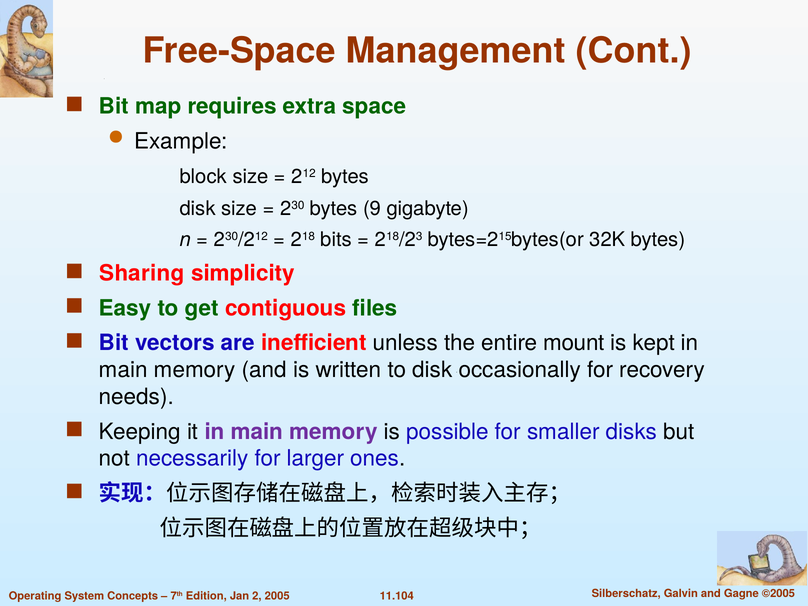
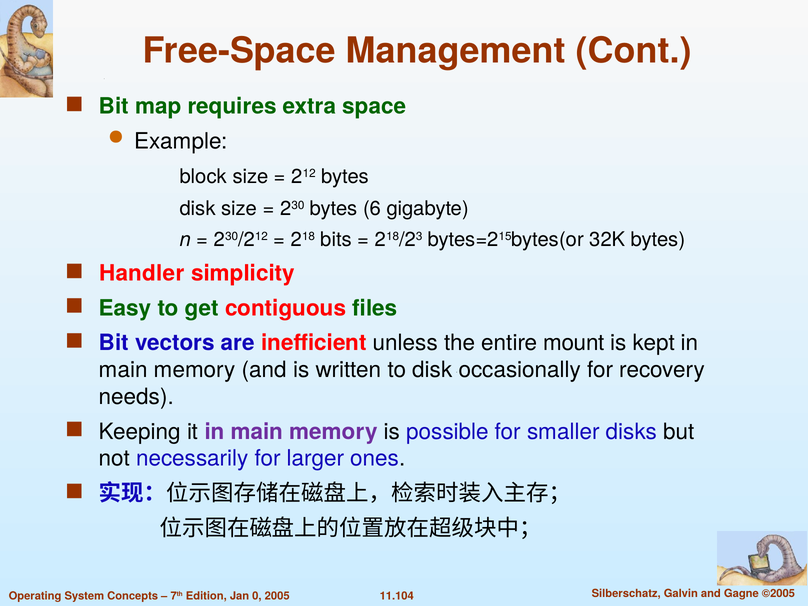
9: 9 -> 6 (372, 208)
Sharing: Sharing -> Handler (142, 273)
2: 2 -> 0 (257, 596)
